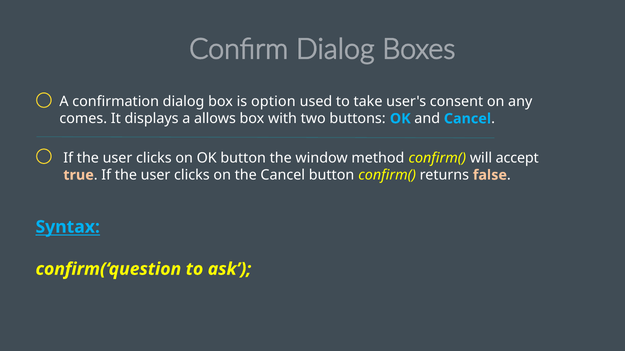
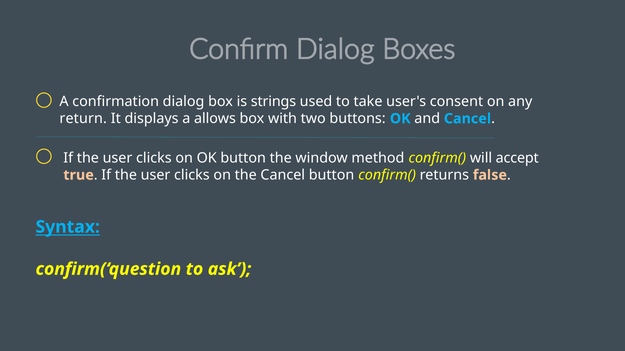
option: option -> strings (273, 102)
comes: comes -> return (83, 119)
